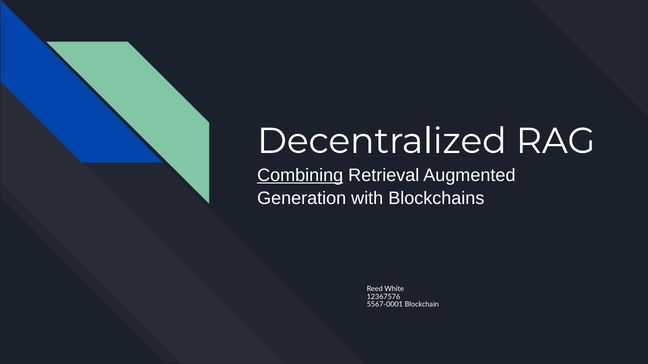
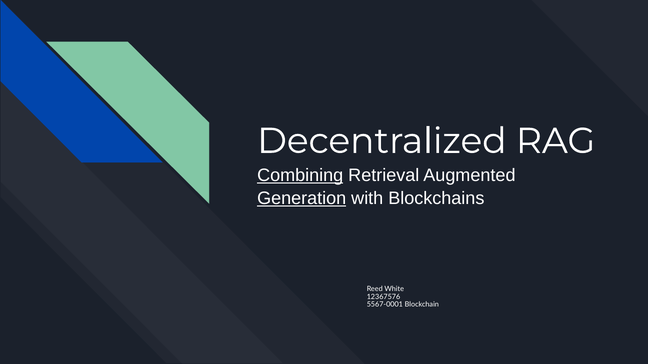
Generation underline: none -> present (302, 199)
